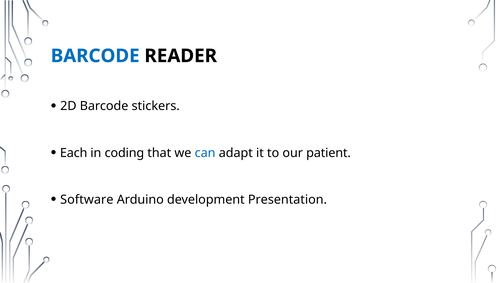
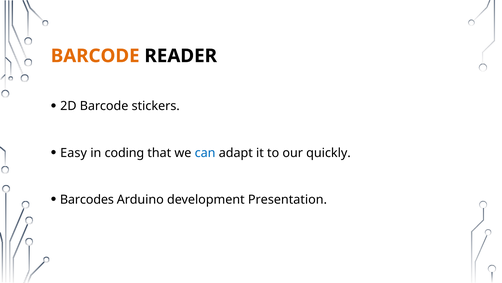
BARCODE colour: blue -> orange (95, 56)
Each: Each -> Easy (74, 153)
patient: patient -> quickly (328, 153)
Software: Software -> Barcodes (87, 199)
